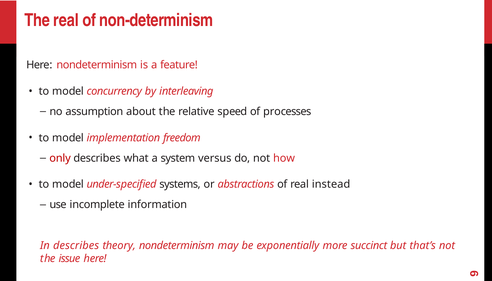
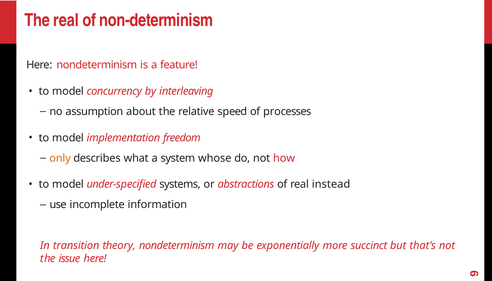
only colour: red -> orange (60, 158)
versus: versus -> whose (215, 158)
In describes: describes -> transition (76, 246)
